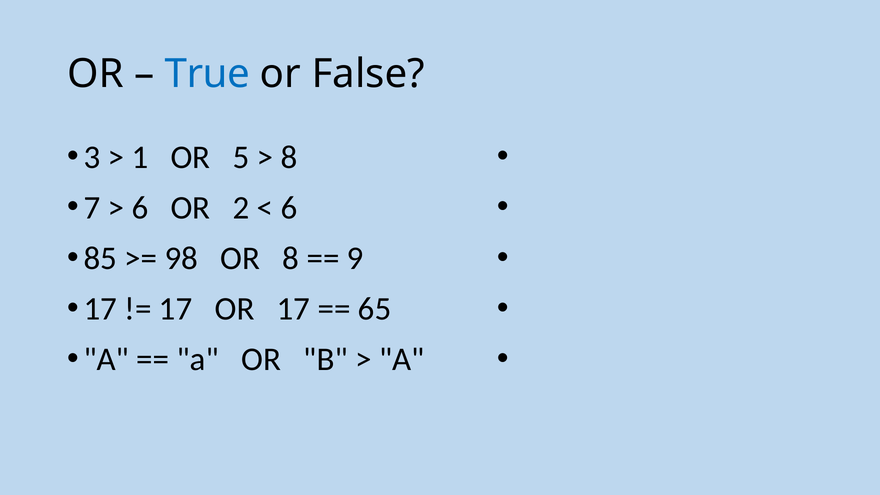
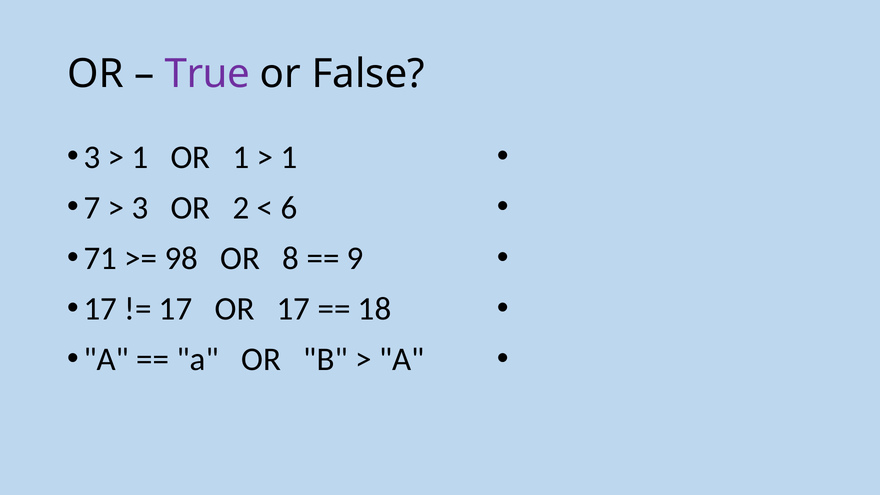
True colour: blue -> purple (207, 74)
OR 5: 5 -> 1 (241, 157)
8: 8 -> 1 (289, 157)
6: 6 -> 3 (140, 208)
85: 85 -> 71 (100, 258)
65: 65 -> 18 (375, 309)
